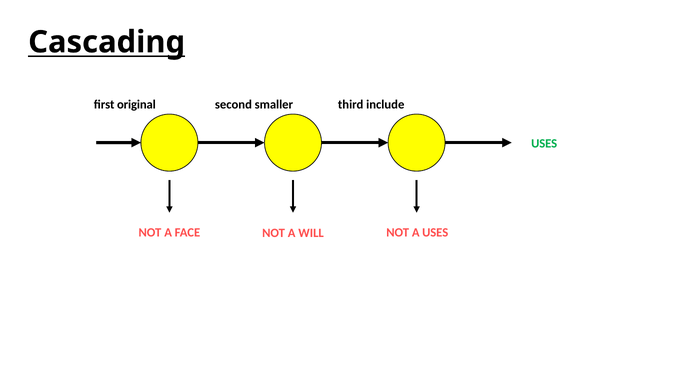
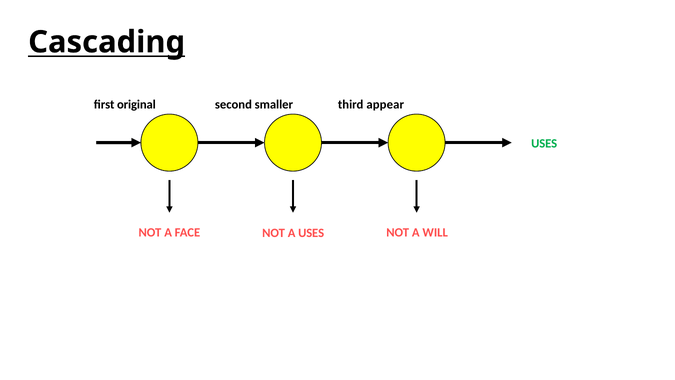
include: include -> appear (385, 105)
A USES: USES -> WILL (435, 233)
A WILL: WILL -> USES (311, 233)
